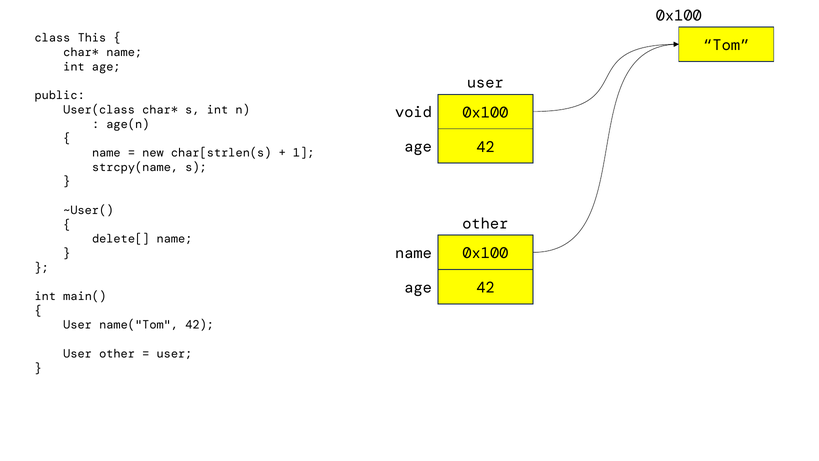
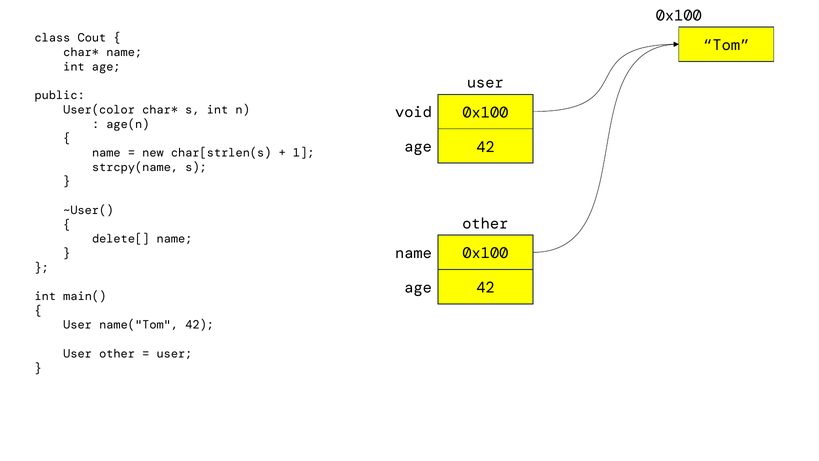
This: This -> Cout (92, 38)
User(class: User(class -> User(color (99, 110)
